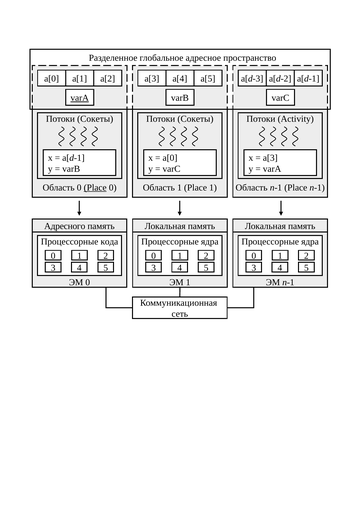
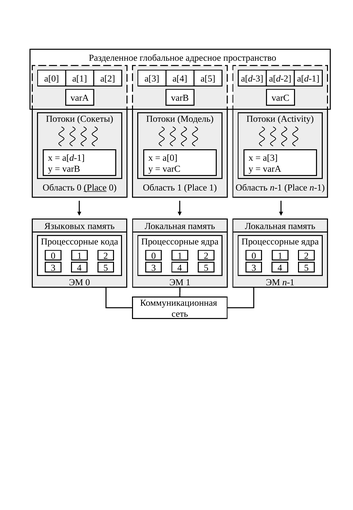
varA underline: present -> none (80, 98)
Сокеты: Сокеты -> Модель (195, 119)
Адресного: Адресного -> Языковых (65, 226)
